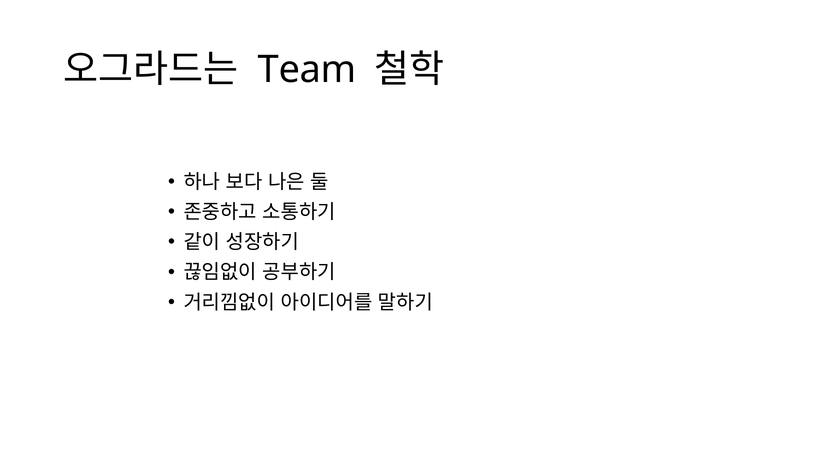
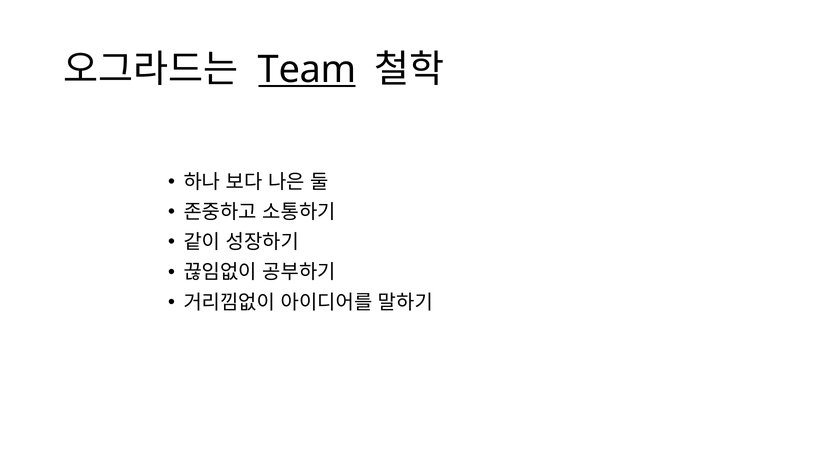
Team underline: none -> present (307, 70)
